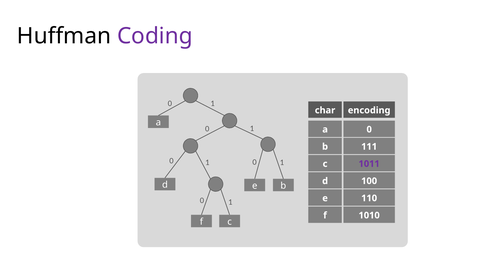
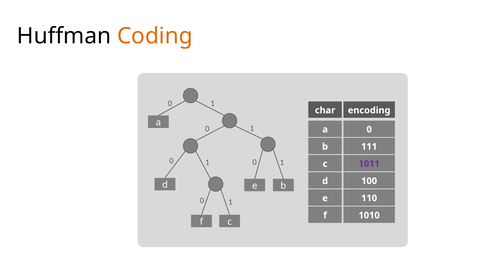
Coding colour: purple -> orange (155, 36)
